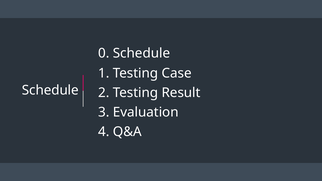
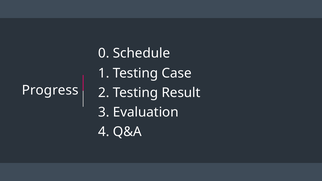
Schedule: Schedule -> Progress (50, 90)
